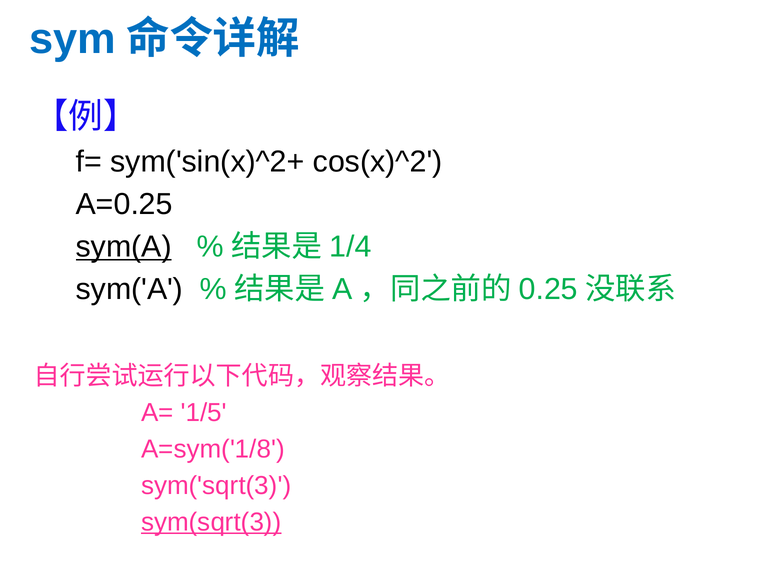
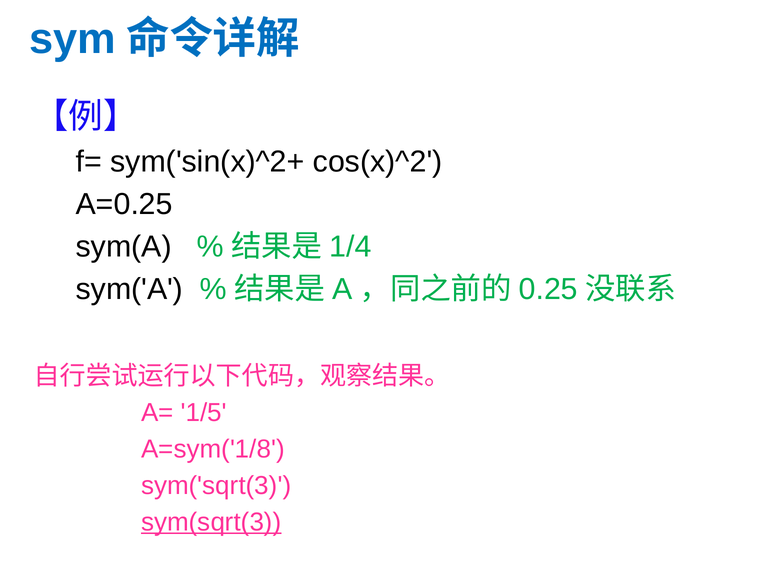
sym(A underline: present -> none (124, 247)
